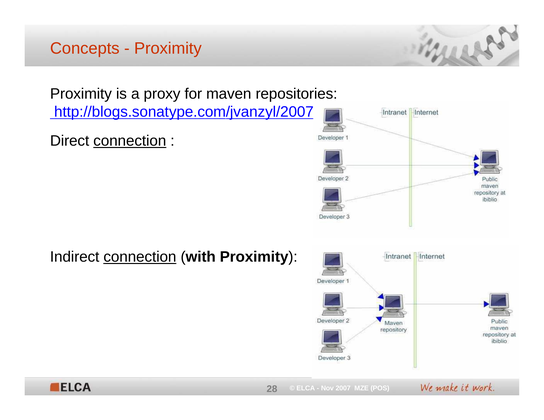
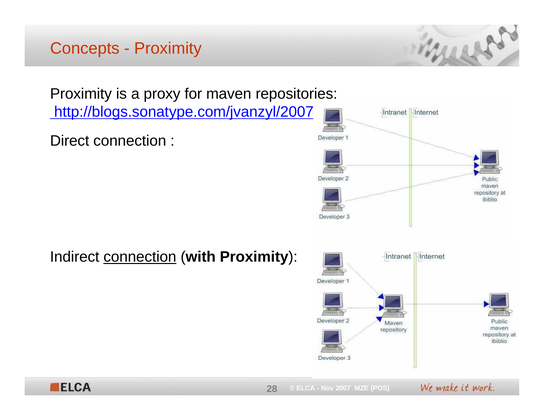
connection underline: present -> none (130, 141)
